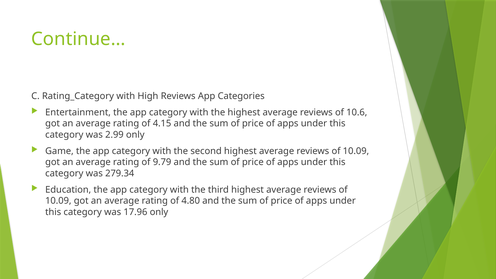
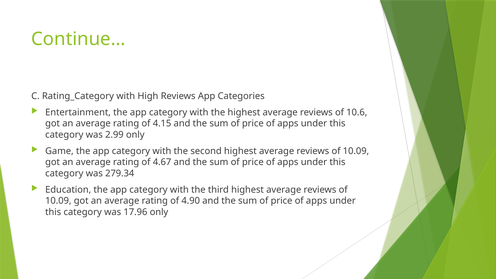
9.79: 9.79 -> 4.67 (162, 162)
4.80: 4.80 -> 4.90 (191, 201)
